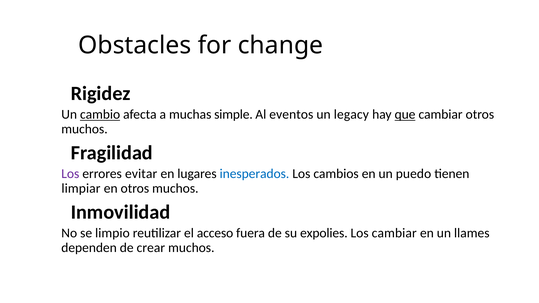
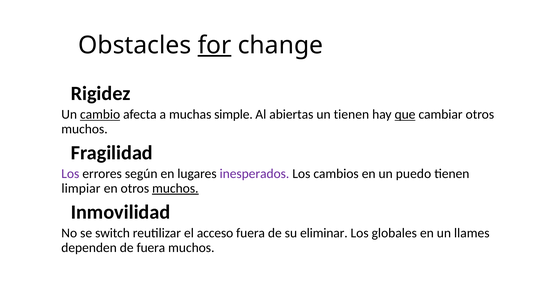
for underline: none -> present (215, 45)
eventos: eventos -> abiertas (291, 115)
un legacy: legacy -> tienen (351, 115)
evitar: evitar -> según (141, 174)
inesperados colour: blue -> purple (254, 174)
muchos underline: none -> present (175, 188)
limpio: limpio -> switch (112, 233)
expolies: expolies -> eliminar (324, 233)
Los cambiar: cambiar -> globales (394, 233)
de crear: crear -> fuera (151, 248)
